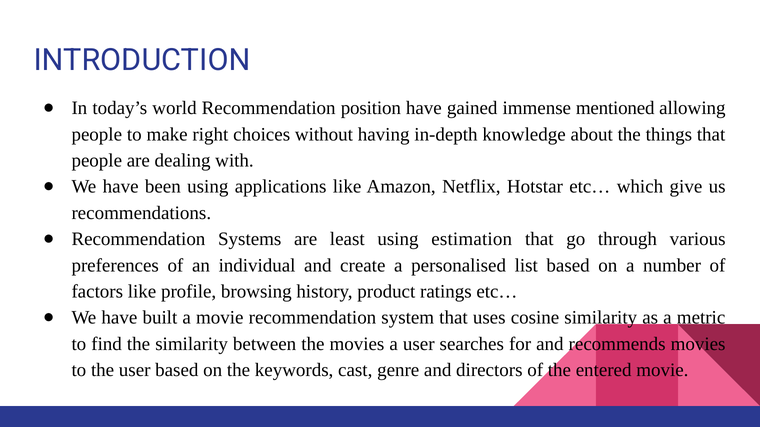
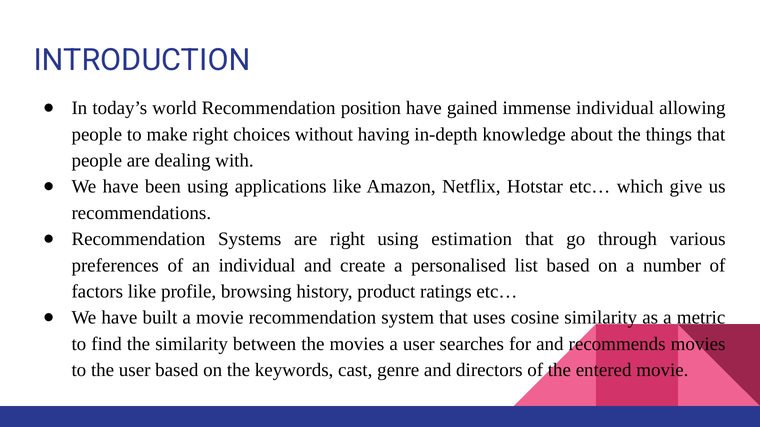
immense mentioned: mentioned -> individual (615, 108)
are least: least -> right (347, 239)
